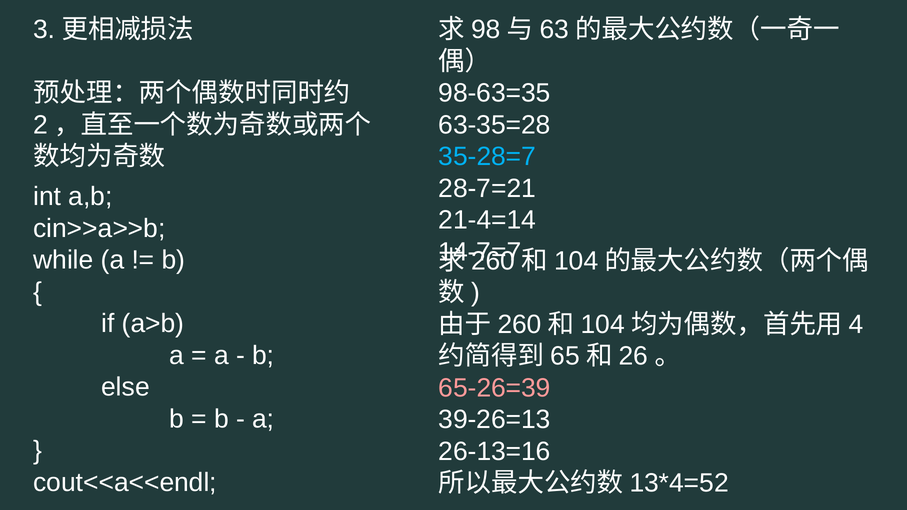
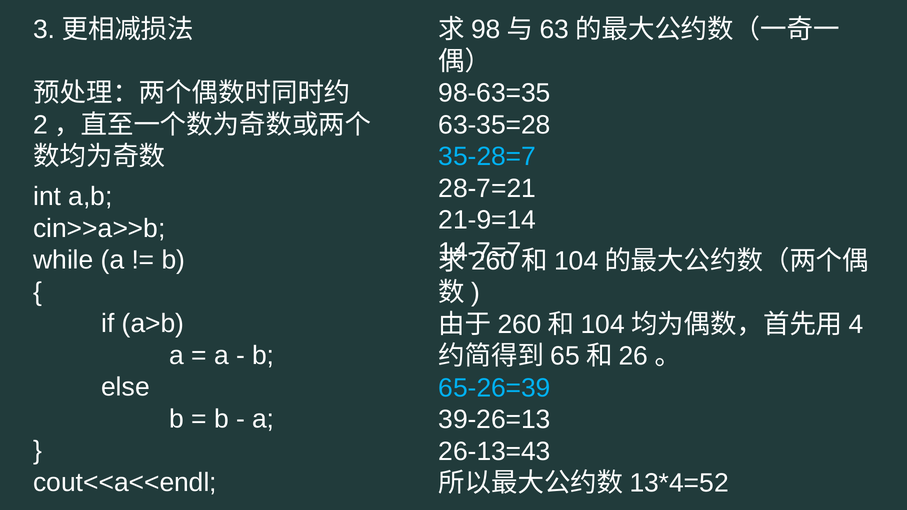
21-4=14: 21-4=14 -> 21-9=14 (487, 220)
65-26=39 colour: pink -> light blue (495, 388)
26-13=16: 26-13=16 -> 26-13=43 (495, 451)
